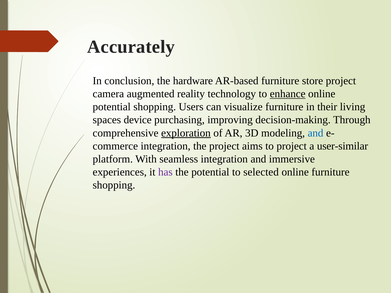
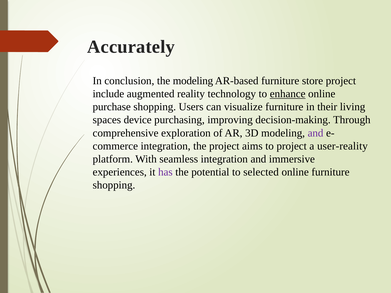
the hardware: hardware -> modeling (193, 81)
camera: camera -> include (108, 94)
potential: potential -> purchase (112, 107)
exploration underline: present -> none (186, 133)
and colour: blue -> purple (316, 133)
user-similar: user-similar -> user-reality (342, 146)
